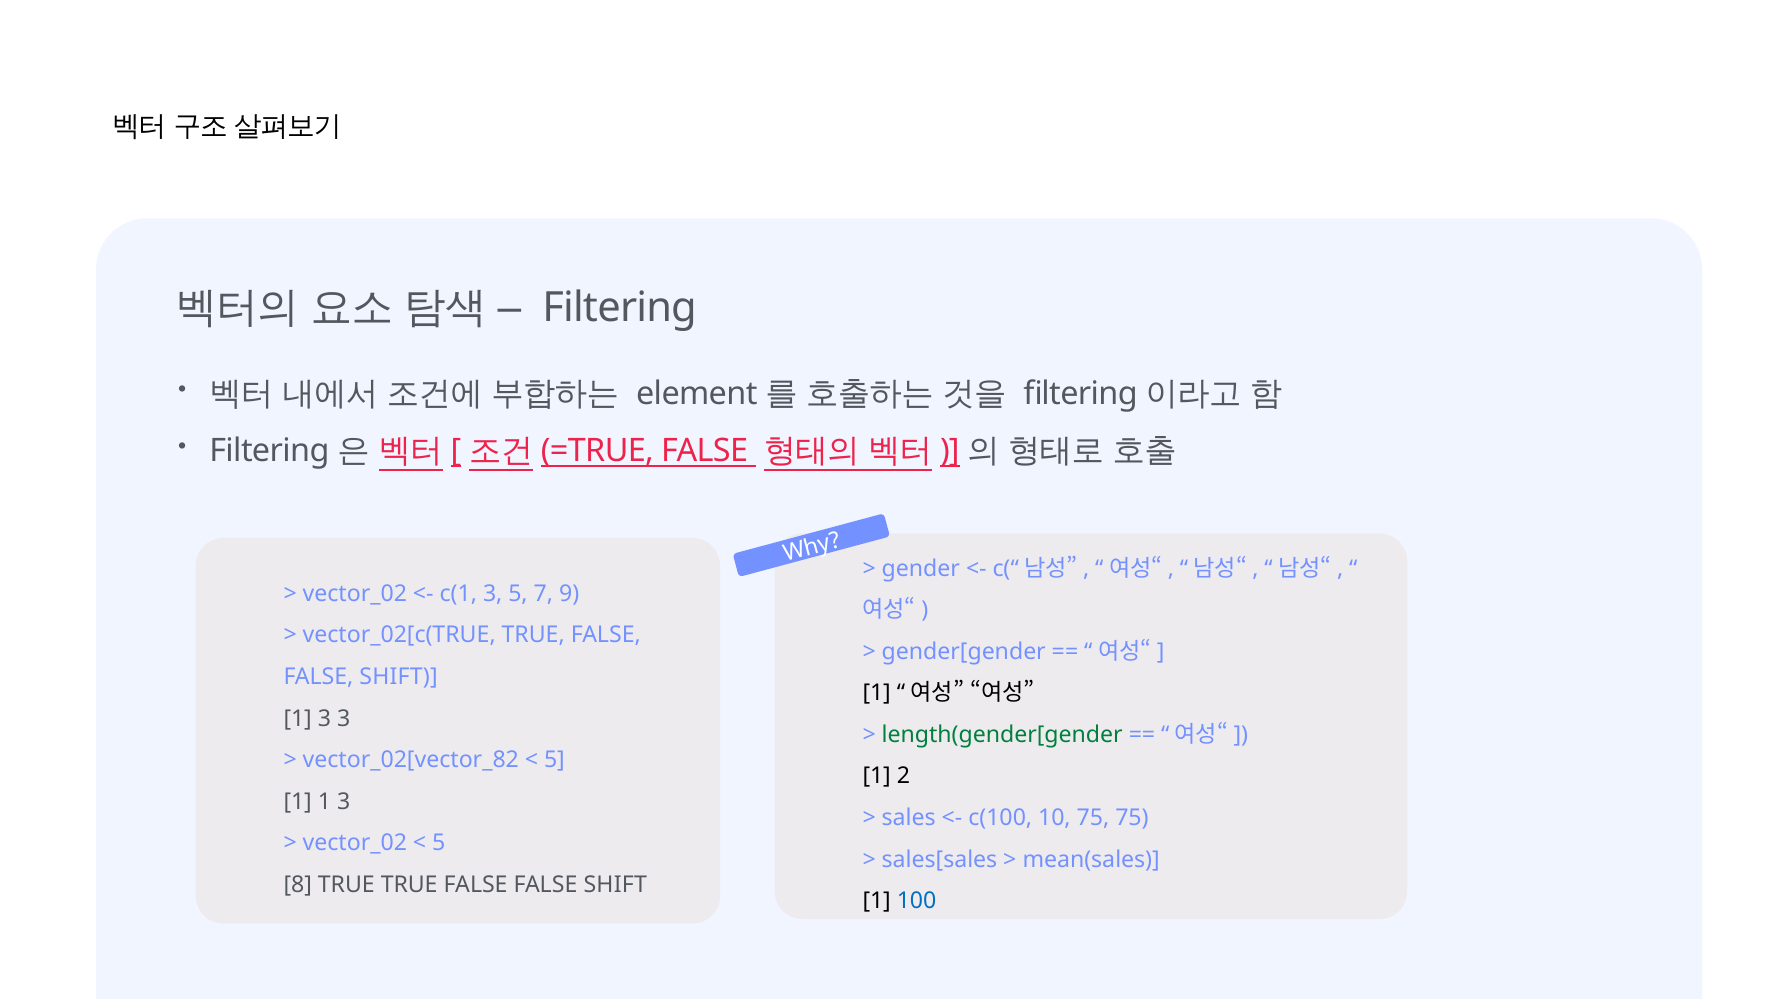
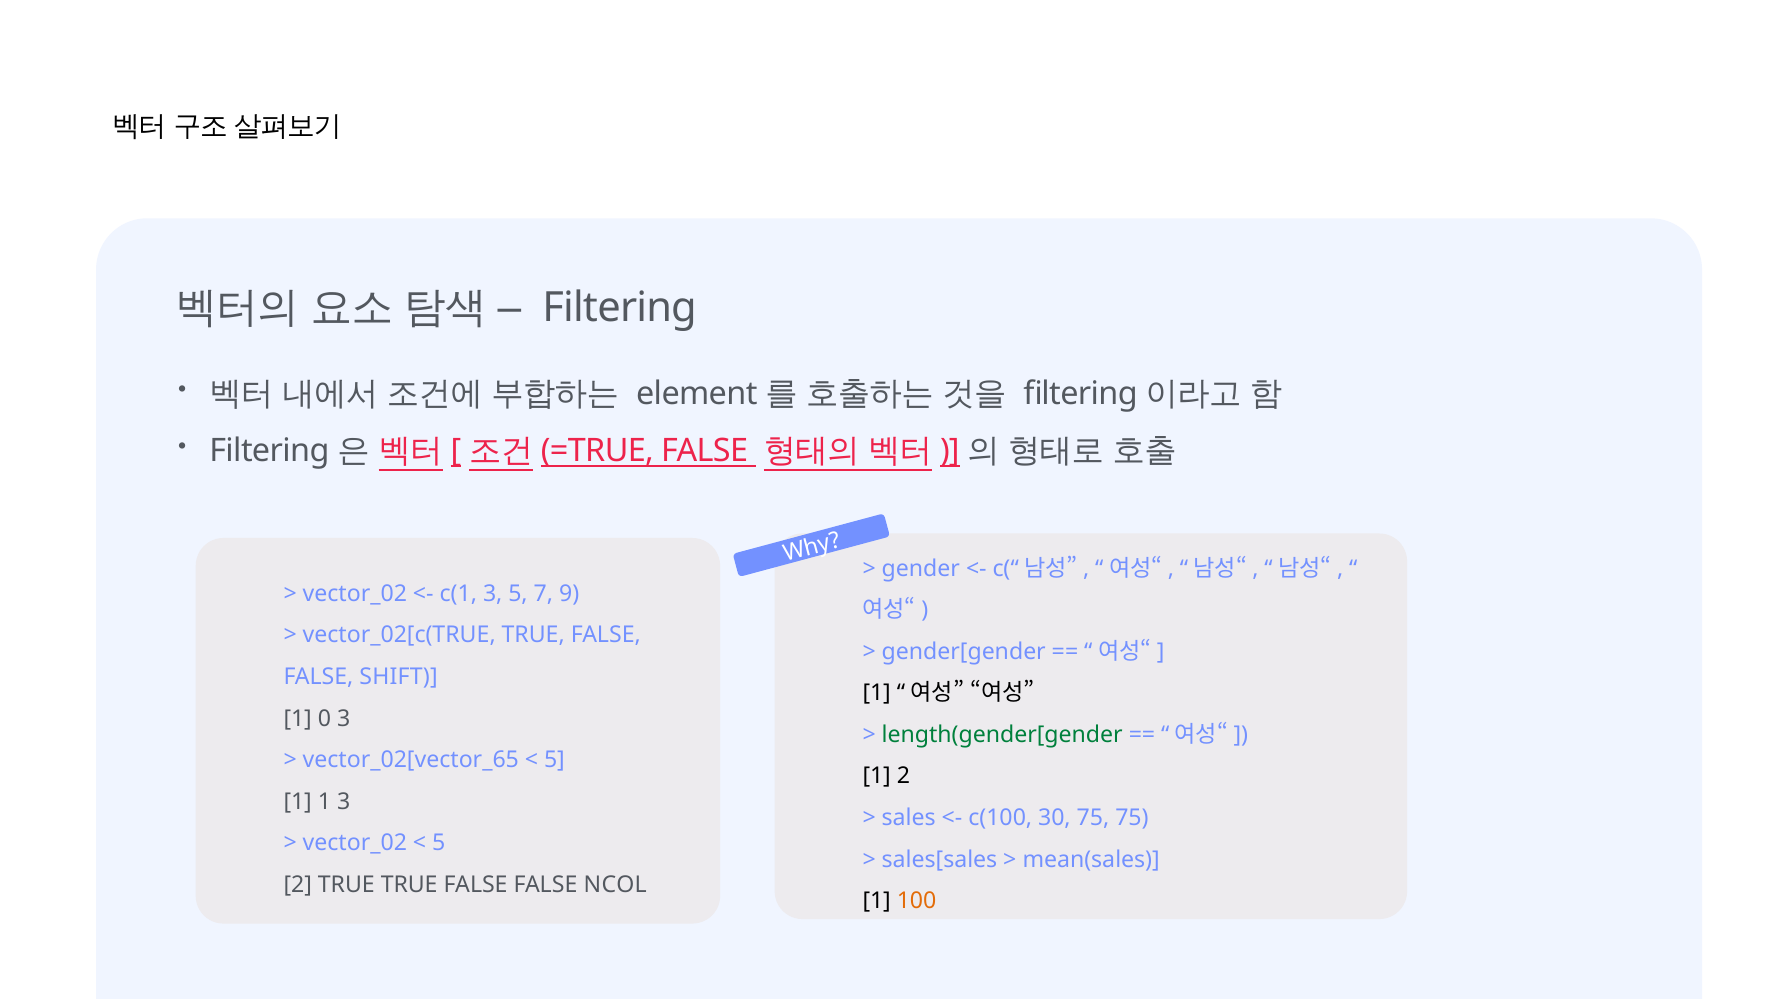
3: 3 -> 0 (324, 719)
vector_02[vector_82: vector_02[vector_82 -> vector_02[vector_65 (411, 760)
10: 10 -> 30 (1054, 818)
8: 8 -> 2 (298, 885)
SHIFT: SHIFT -> NCOL (615, 885)
100 colour: blue -> orange (917, 901)
